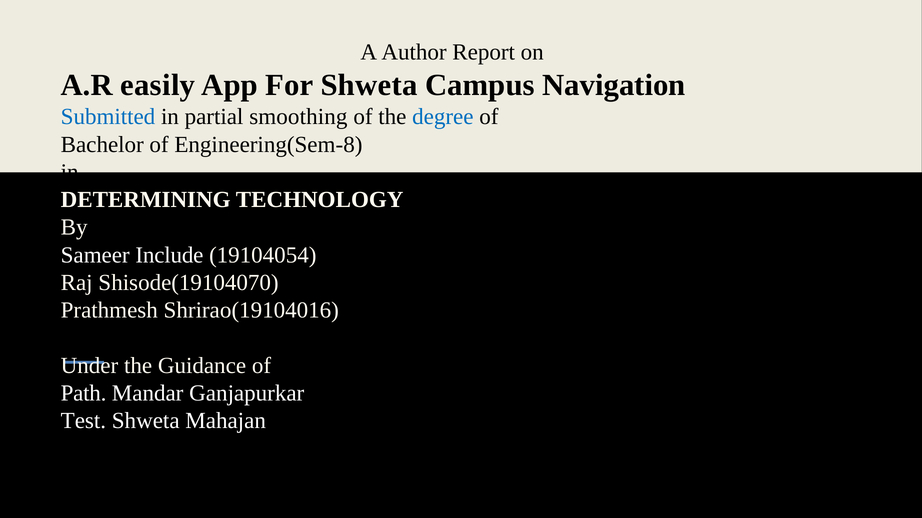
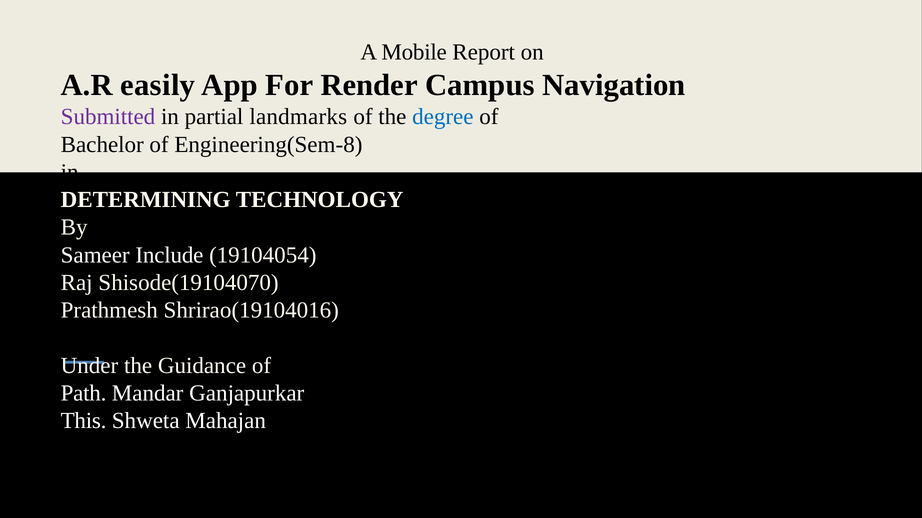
Author: Author -> Mobile (414, 52)
For Shweta: Shweta -> Render (369, 85)
Submitted colour: blue -> purple (108, 117)
smoothing: smoothing -> landmarks (298, 117)
Test: Test -> This (84, 421)
